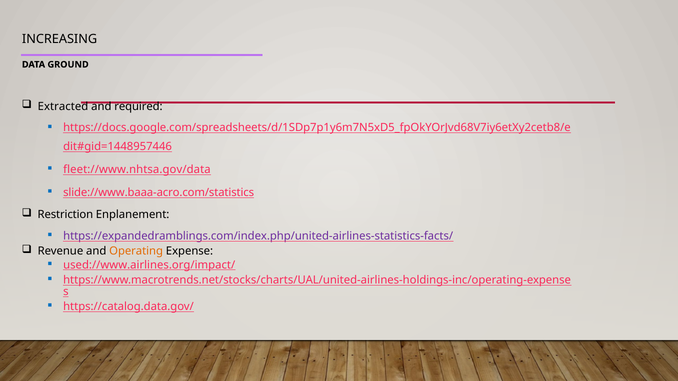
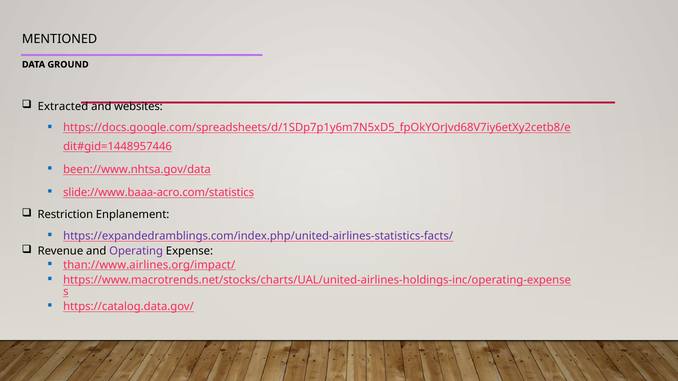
INCREASING: INCREASING -> MENTIONED (60, 39)
required: required -> websites (138, 107)
fleet://www.nhtsa.gov/data: fleet://www.nhtsa.gov/data -> been://www.nhtsa.gov/data (137, 170)
Operating colour: orange -> purple (136, 252)
used://www.airlines.org/impact/: used://www.airlines.org/impact/ -> than://www.airlines.org/impact/ (149, 265)
